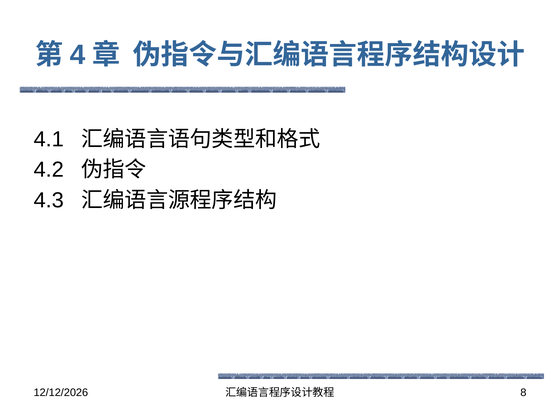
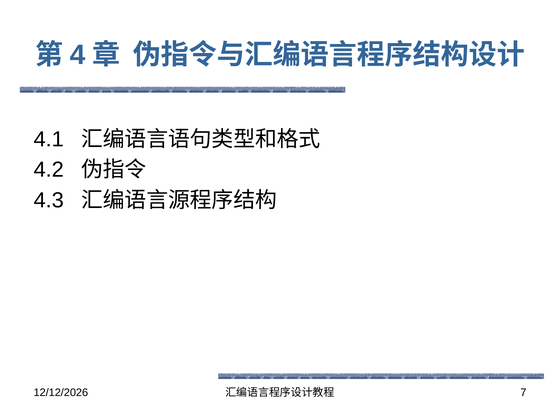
8: 8 -> 7 (523, 393)
